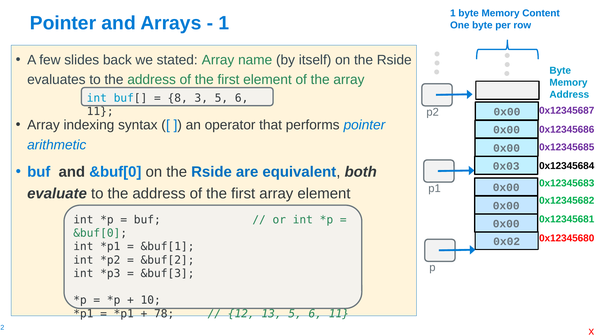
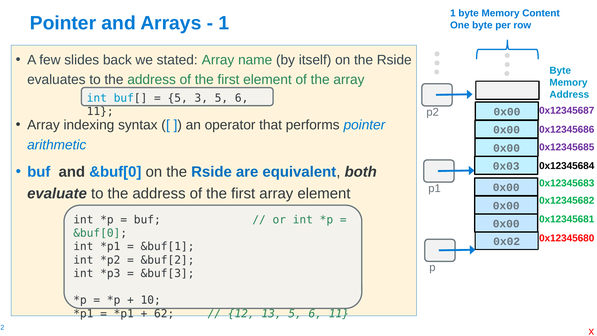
8: 8 -> 5 (178, 98)
78: 78 -> 62 (164, 314)
